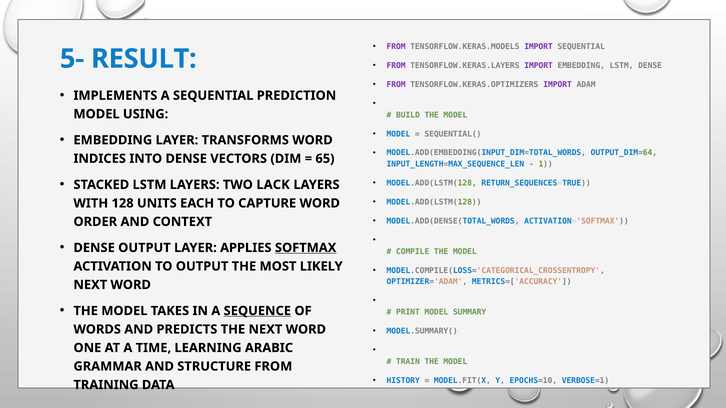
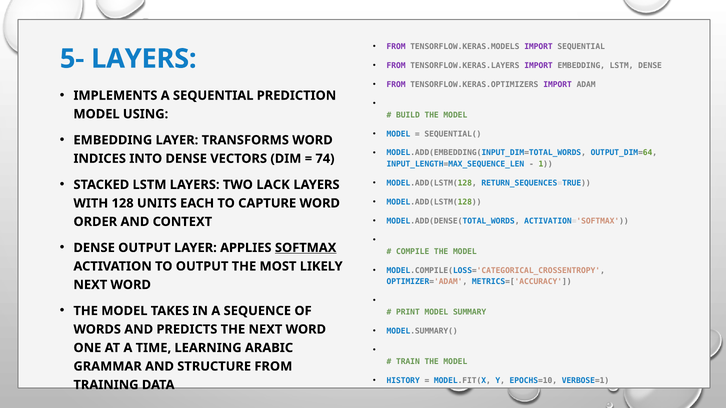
5- RESULT: RESULT -> LAYERS (144, 59)
65: 65 -> 74 (325, 159)
SEQUENCE underline: present -> none (257, 311)
